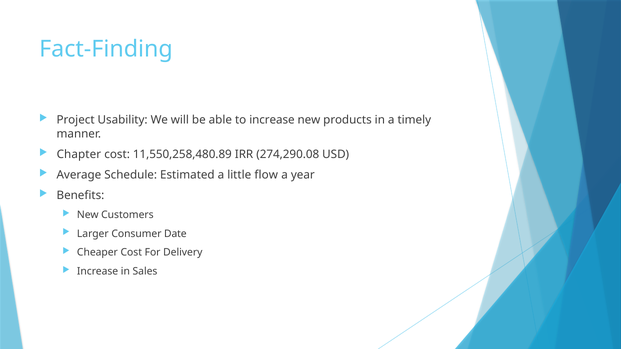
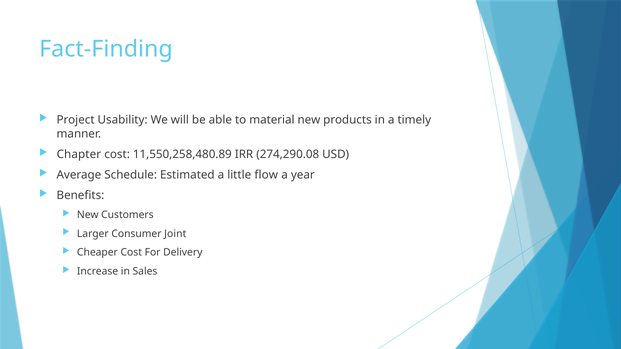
to increase: increase -> material (272, 120)
Date: Date -> Joint (175, 234)
